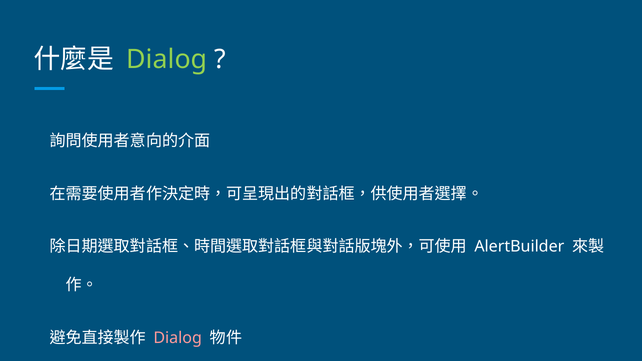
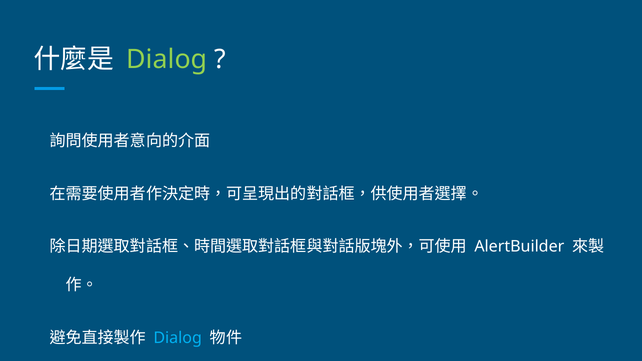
Dialog colour: pink -> light blue (178, 338)
